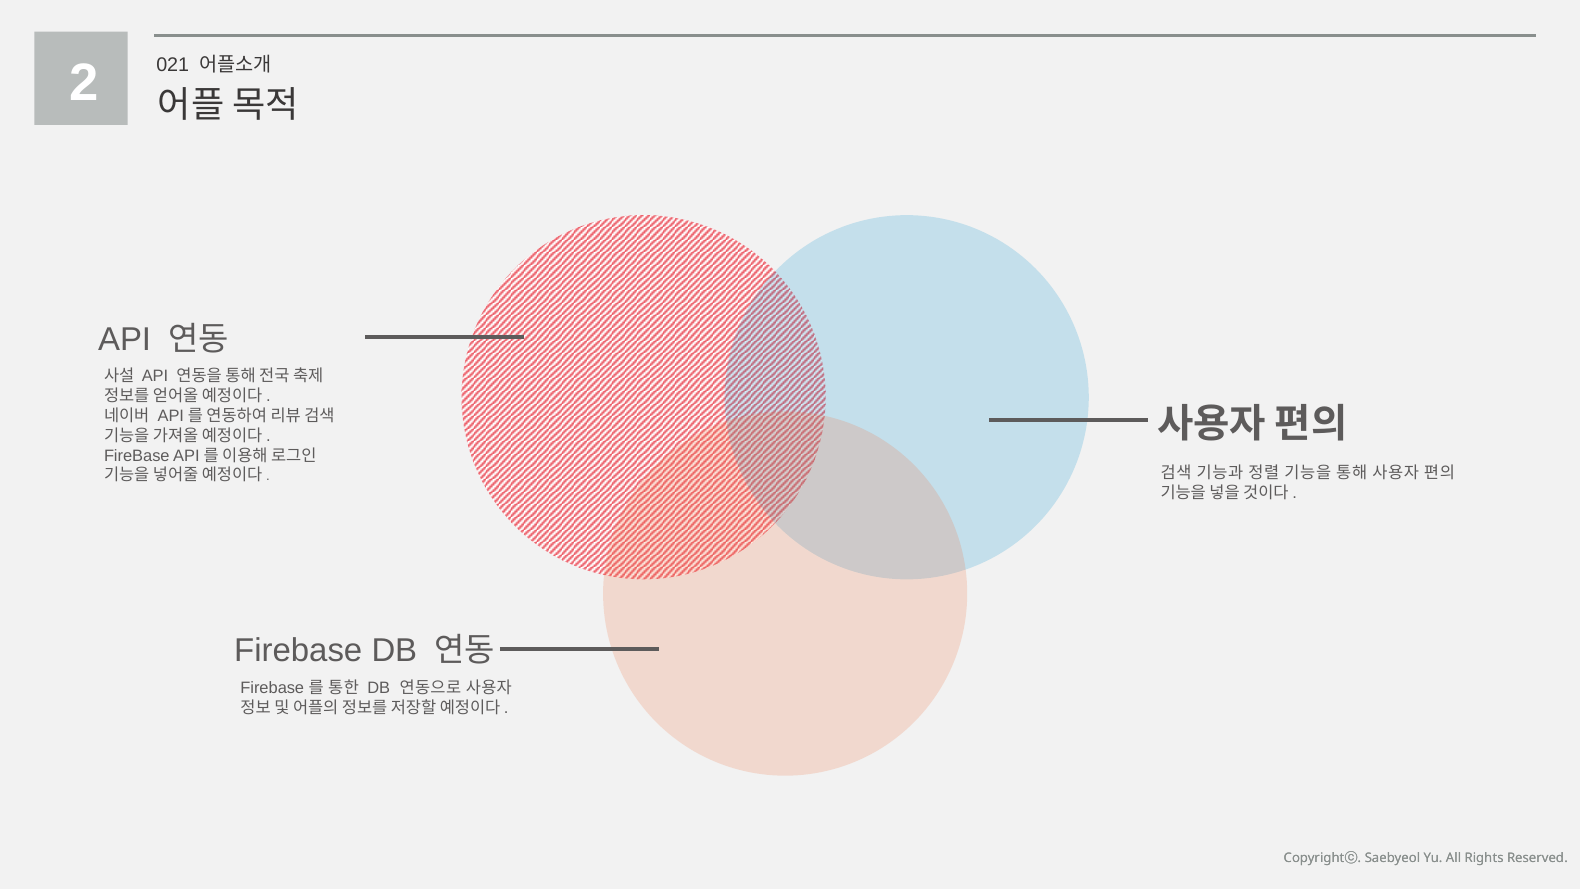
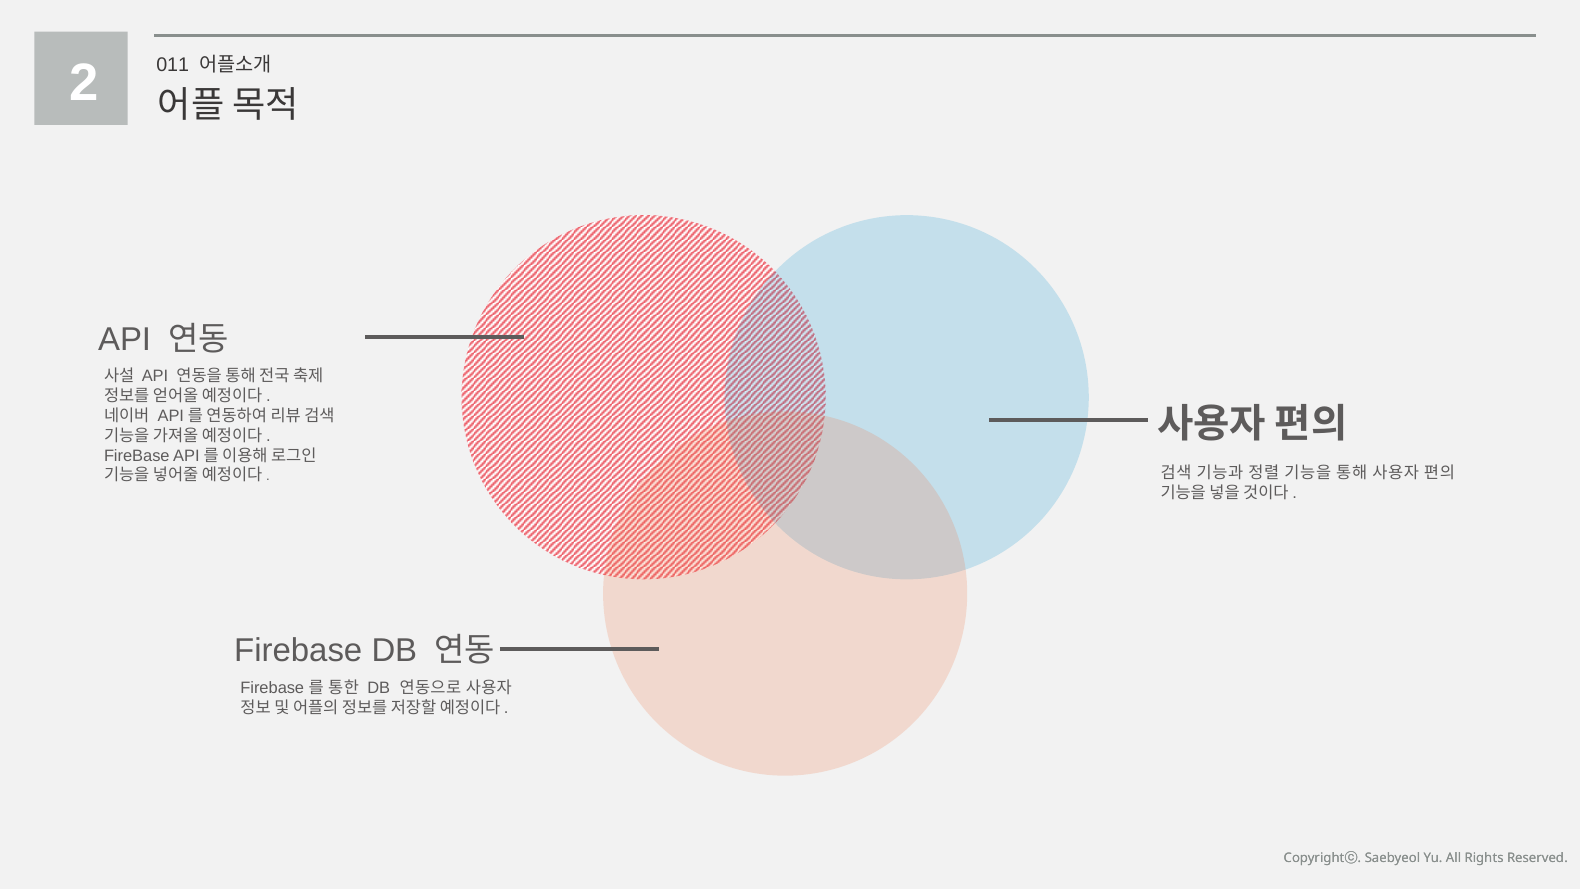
021: 021 -> 011 (173, 65)
